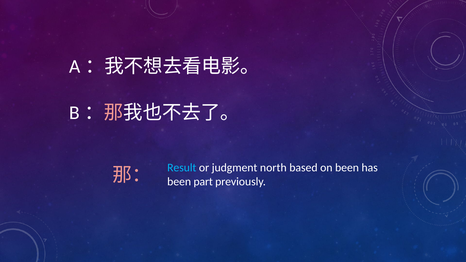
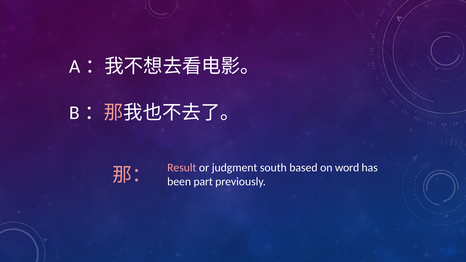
Result colour: light blue -> pink (182, 168)
north: north -> south (273, 168)
on been: been -> word (347, 168)
